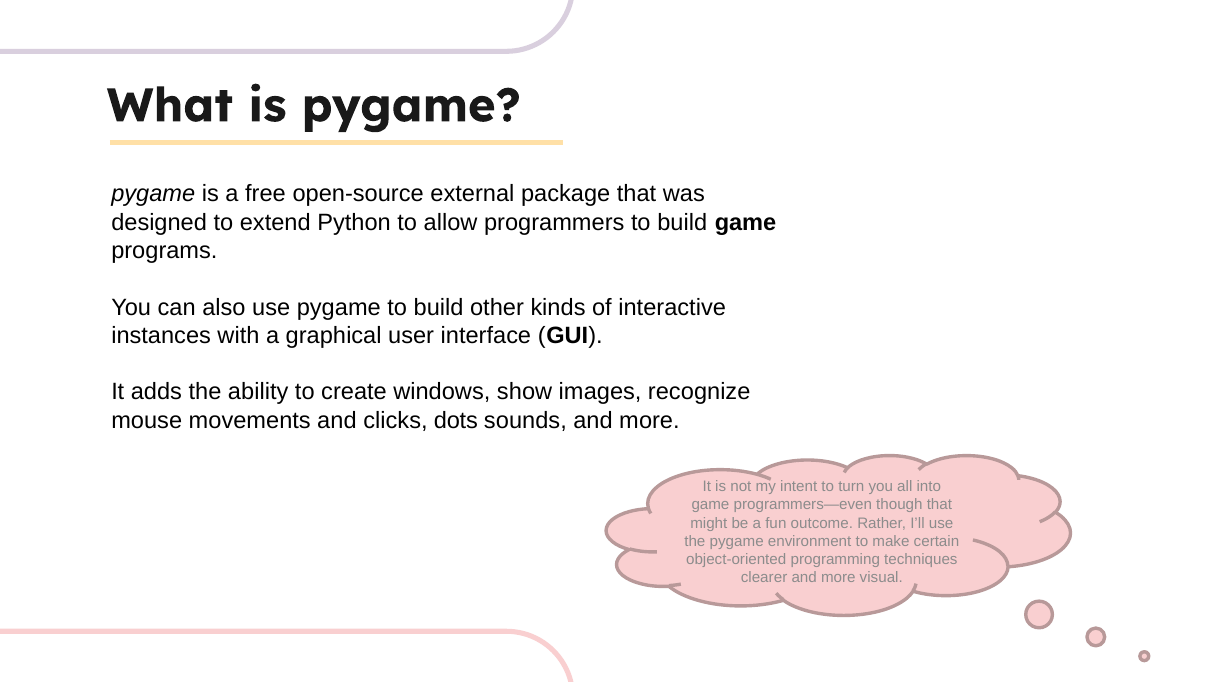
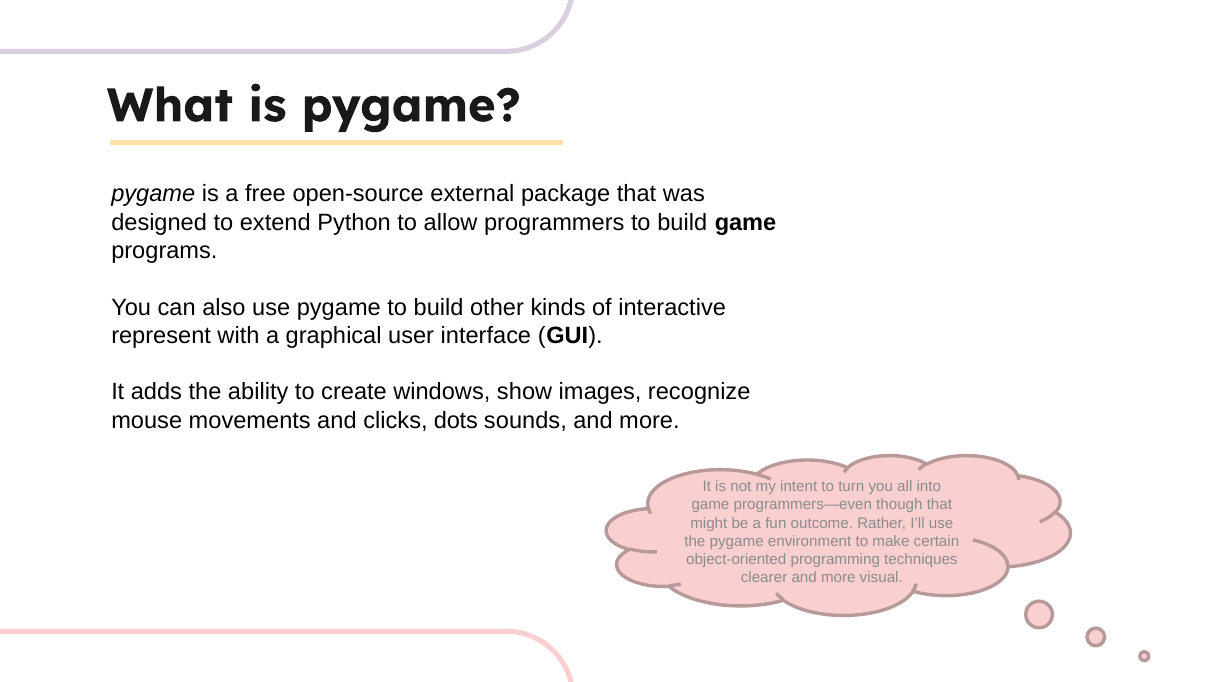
instances: instances -> represent (161, 336)
